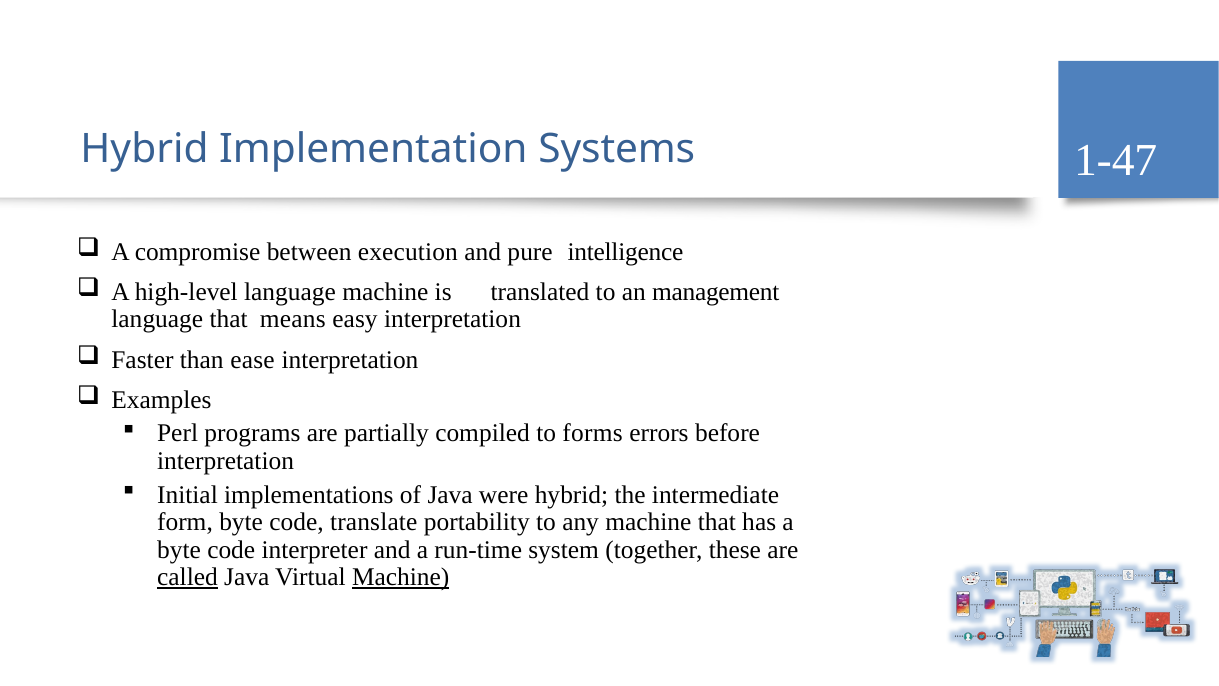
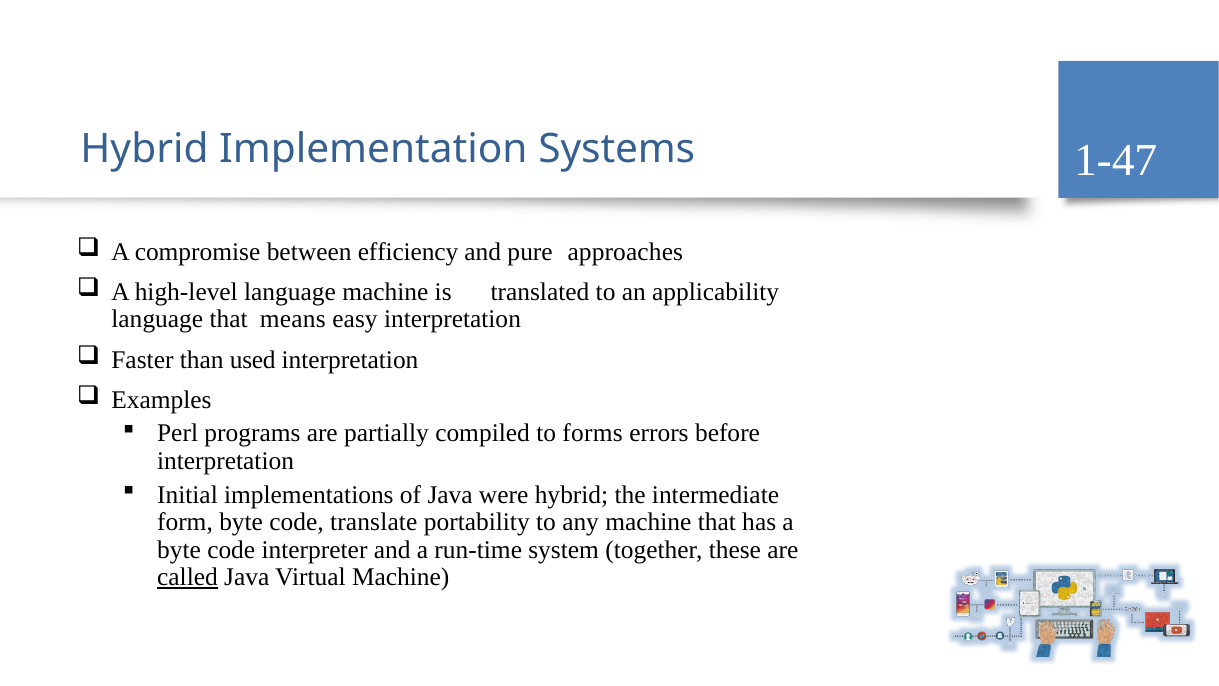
execution: execution -> efficiency (408, 252)
intelligence: intelligence -> approaches (625, 252)
management: management -> applicability (716, 292)
ease: ease -> used (253, 359)
Machine underline: present -> none (401, 577)
